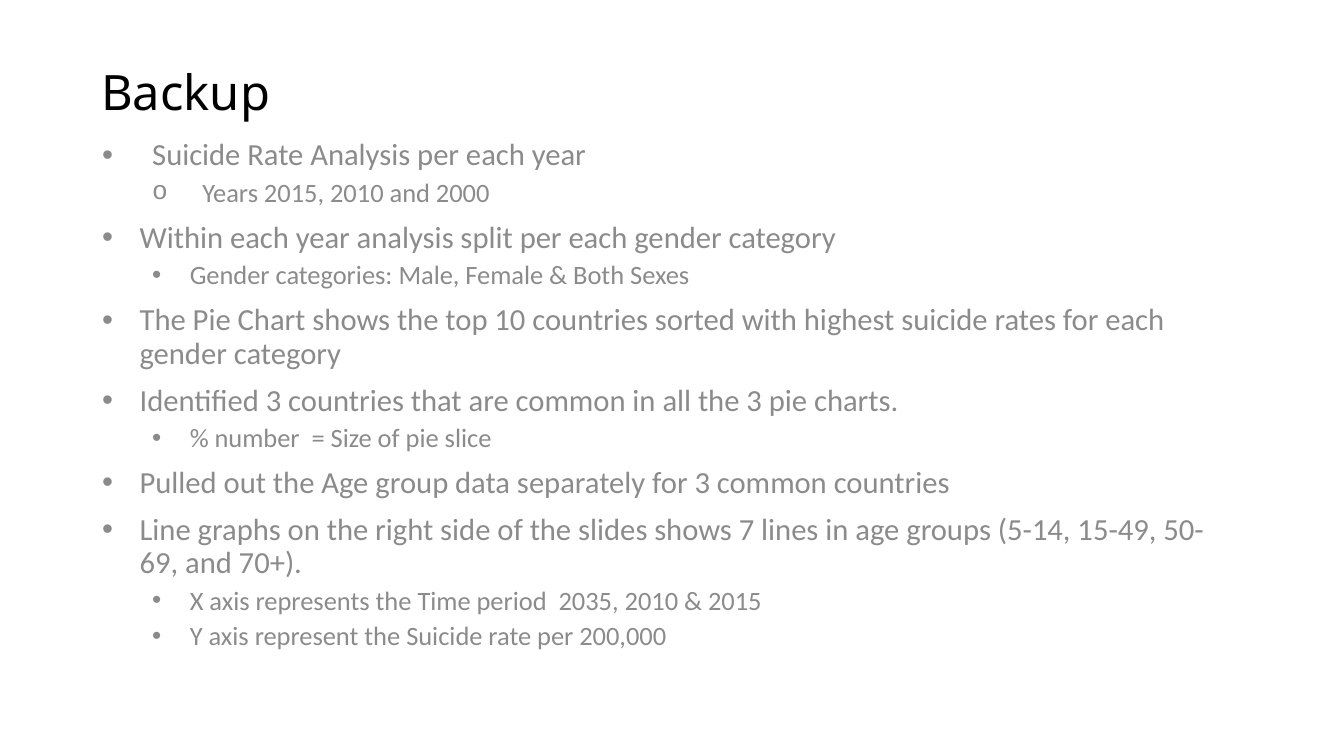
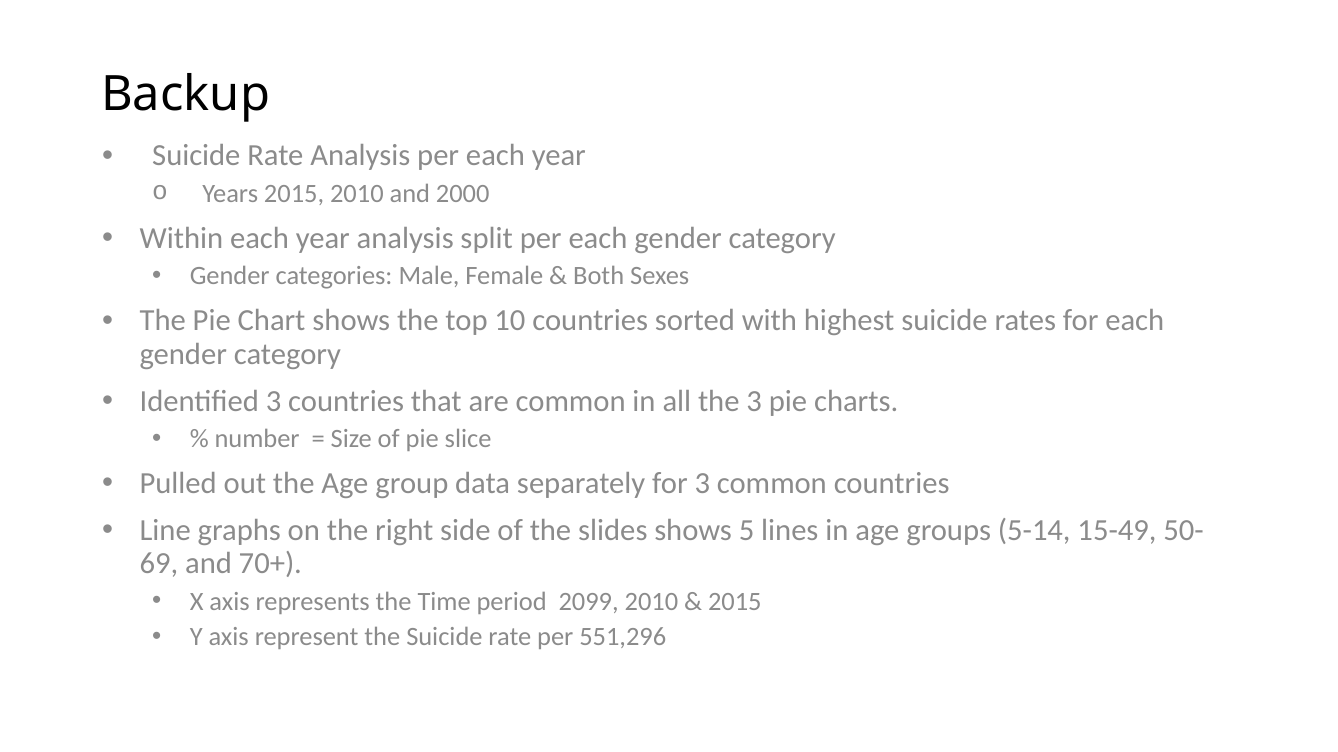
7: 7 -> 5 (747, 531)
2035: 2035 -> 2099 (589, 602)
200,000: 200,000 -> 551,296 (623, 637)
